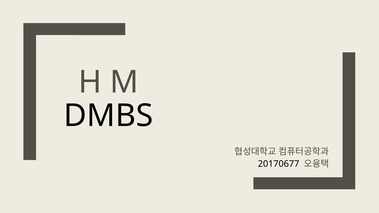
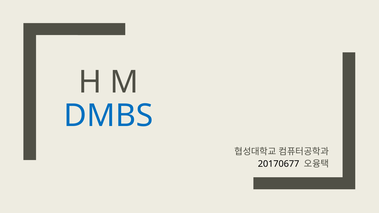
DMBS colour: black -> blue (108, 116)
